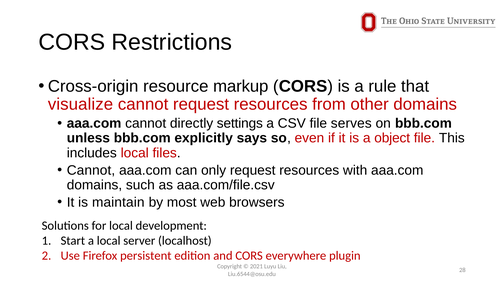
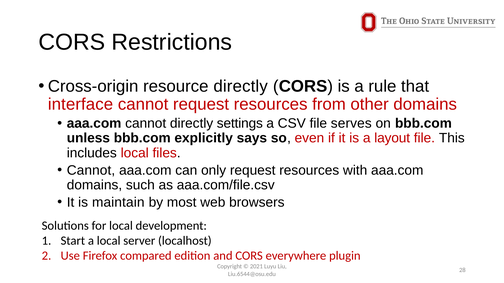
resource markup: markup -> directly (241, 86)
visualize: visualize -> interface (81, 104)
object: object -> layout (392, 138)
persistent: persistent -> compared (146, 256)
